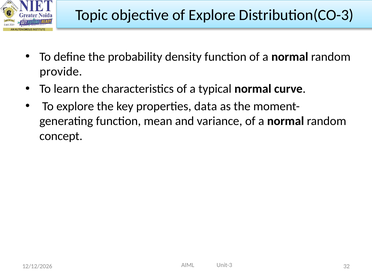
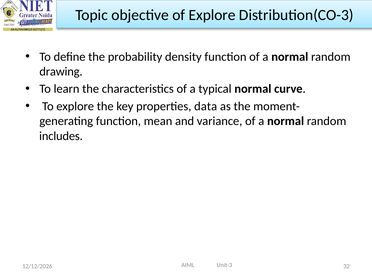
provide: provide -> drawing (61, 72)
concept: concept -> includes (61, 136)
